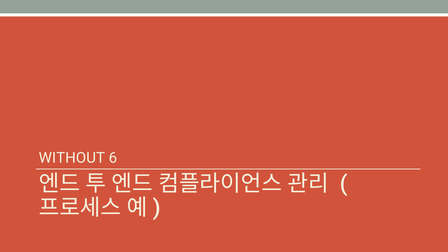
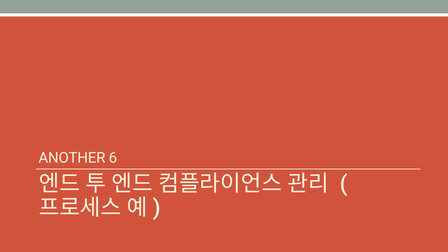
WITHOUT: WITHOUT -> ANOTHER (72, 158)
